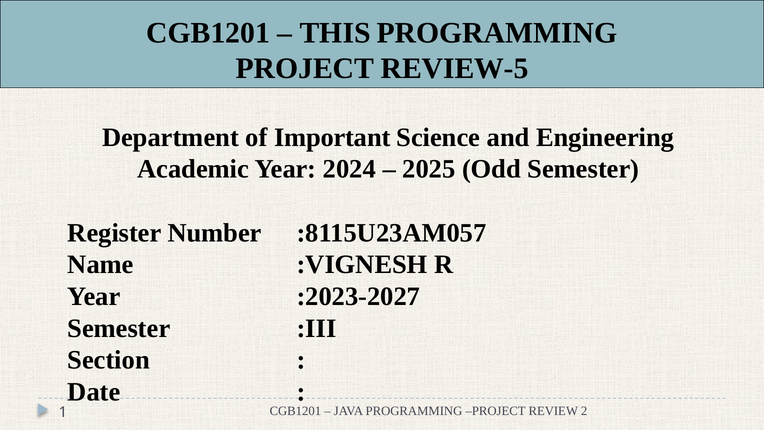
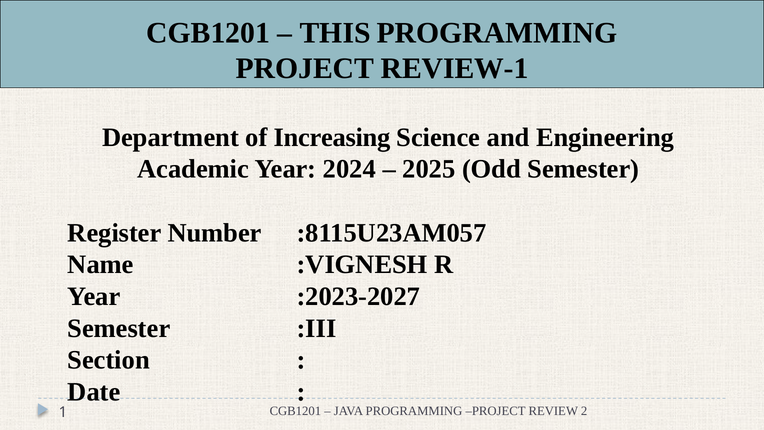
REVIEW-5: REVIEW-5 -> REVIEW-1 (455, 68)
Important: Important -> Increasing (332, 137)
